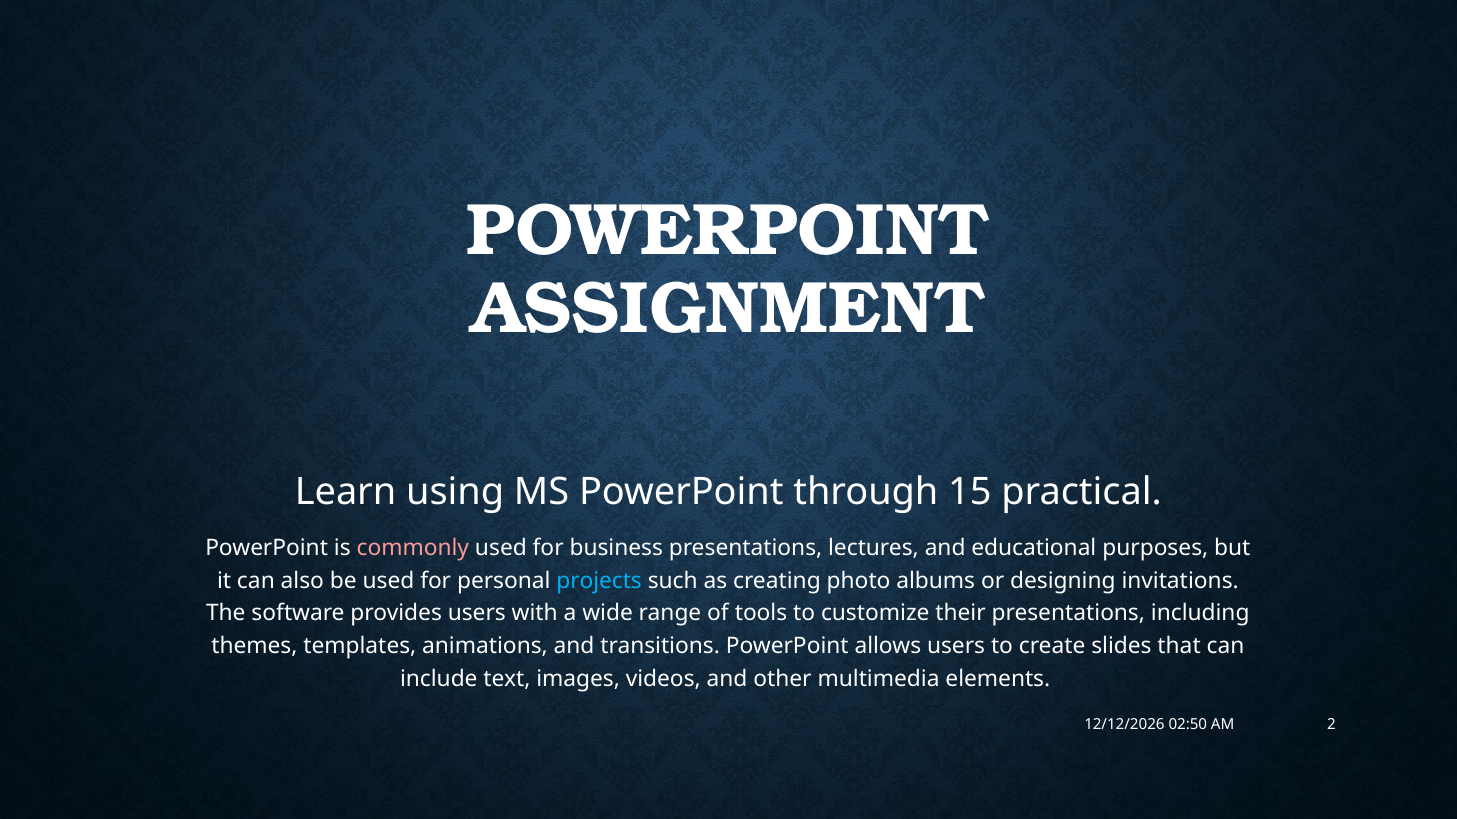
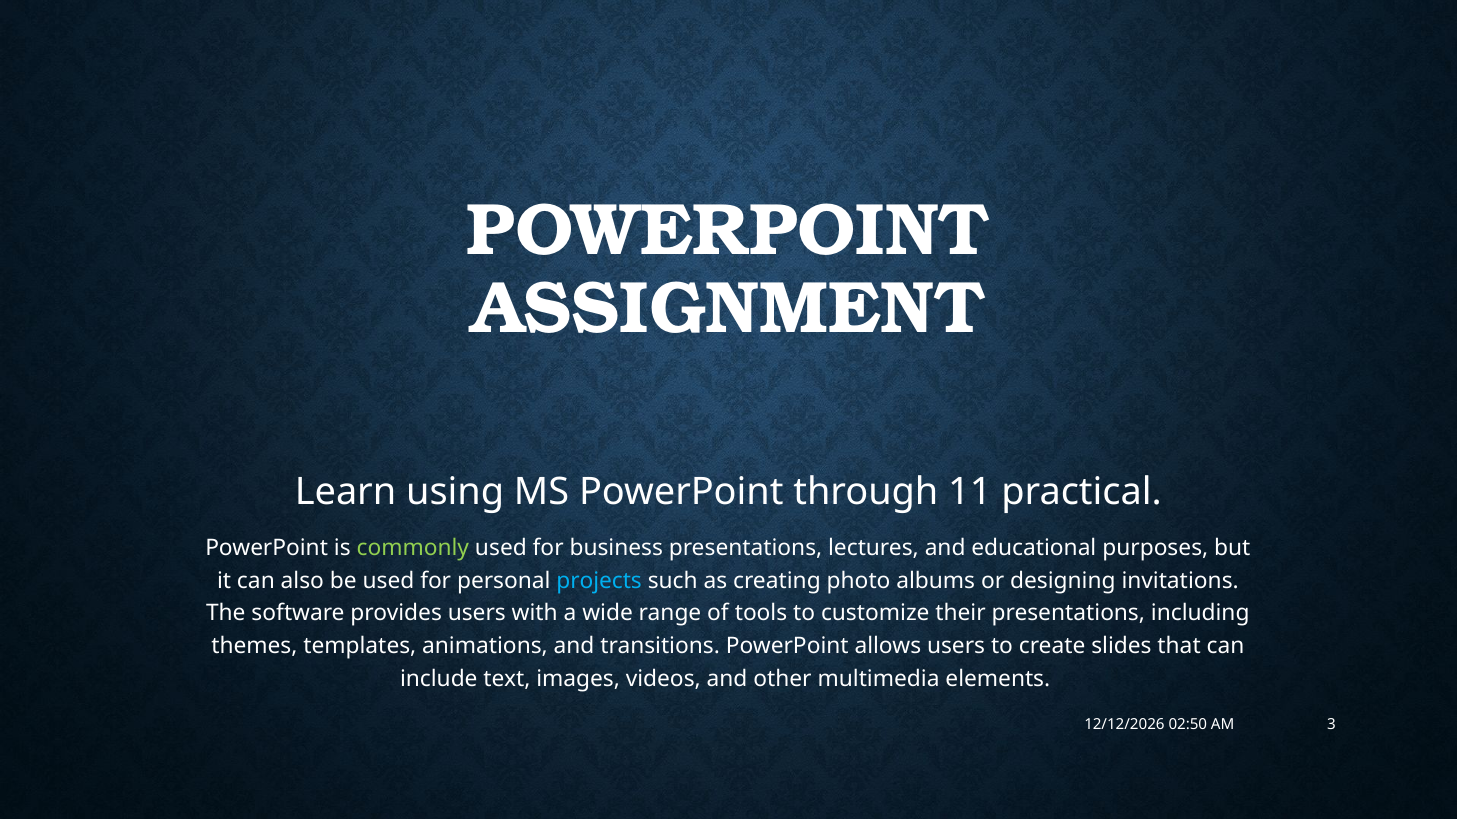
15: 15 -> 11 (970, 492)
commonly colour: pink -> light green (413, 548)
2: 2 -> 3 (1331, 725)
